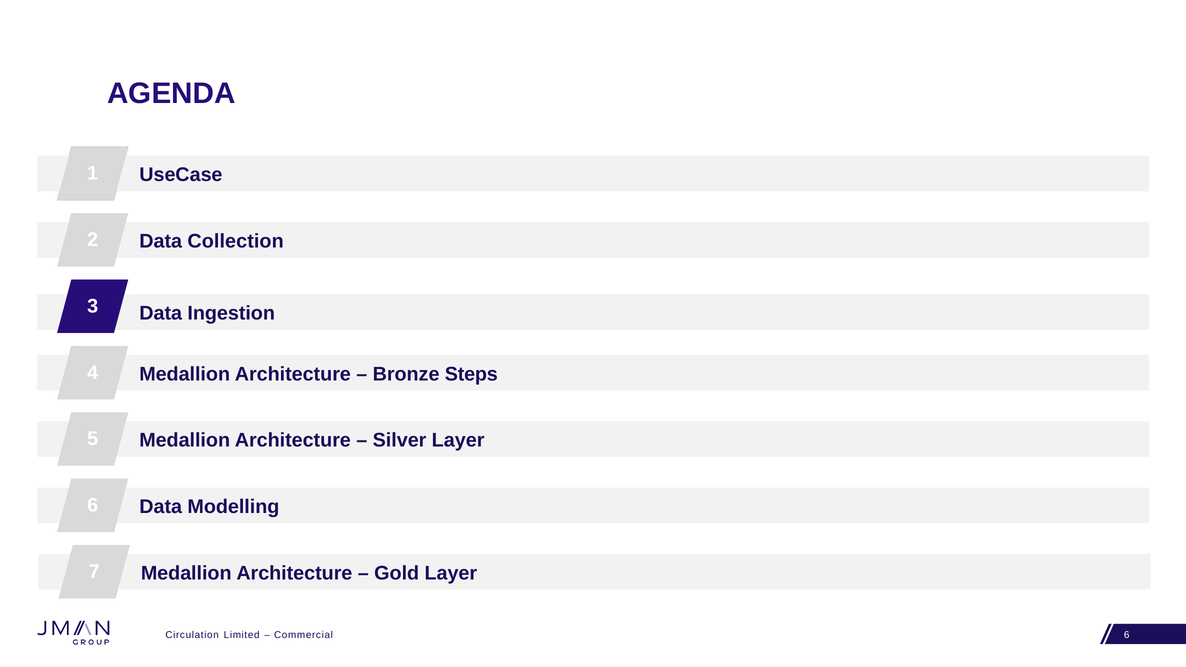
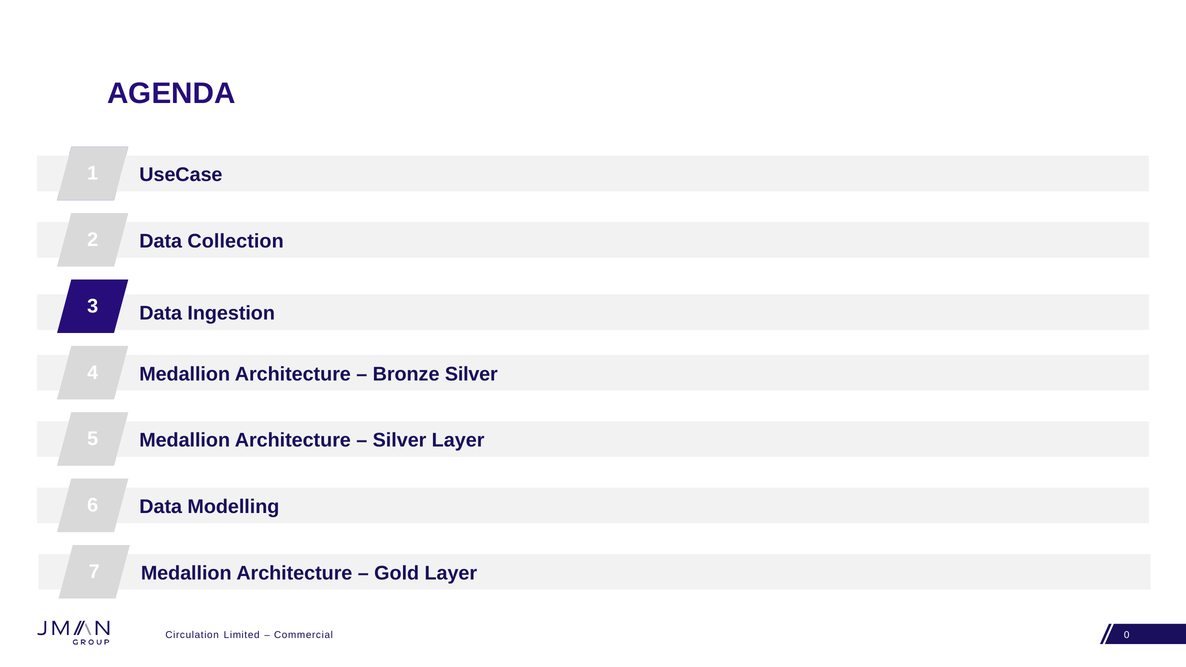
Bronze Steps: Steps -> Silver (471, 374)
6: 6 -> 0 (1127, 635)
